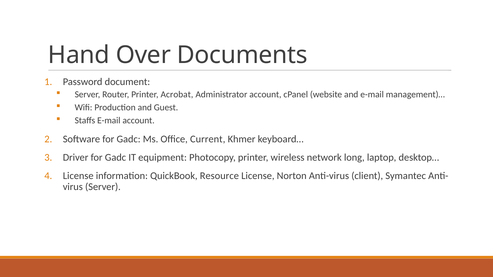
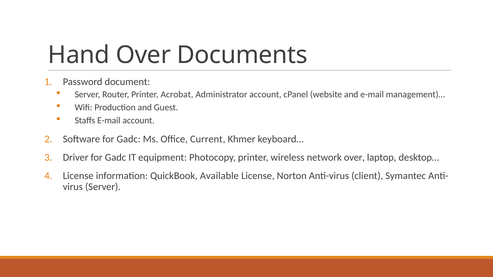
network long: long -> over (354, 158)
Resource: Resource -> Available (219, 176)
